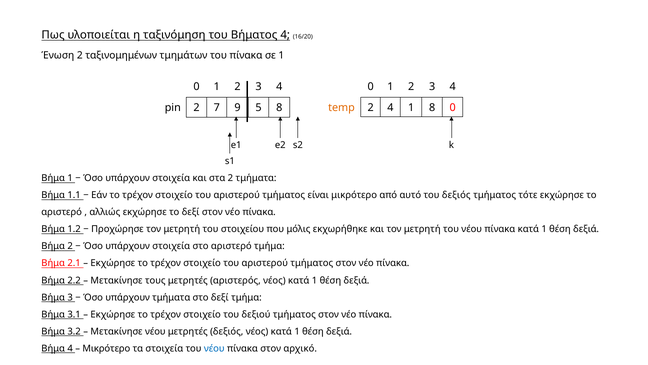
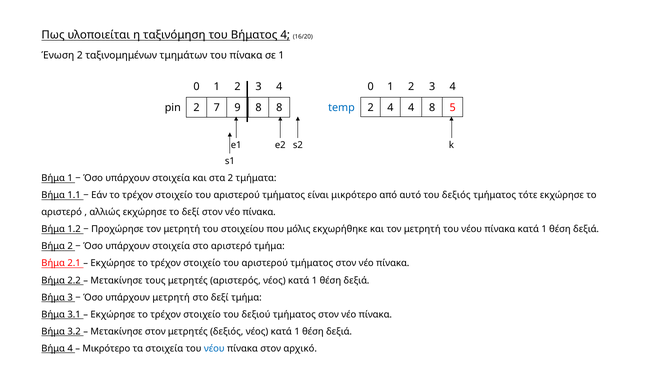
9 5: 5 -> 8 (259, 108)
temp colour: orange -> blue (341, 108)
4 1: 1 -> 4 (411, 108)
8 0: 0 -> 5 (453, 108)
υπάρχουν τμήματα: τμήματα -> μετρητή (171, 297)
Μετακίνησε νέου: νέου -> στον (155, 331)
